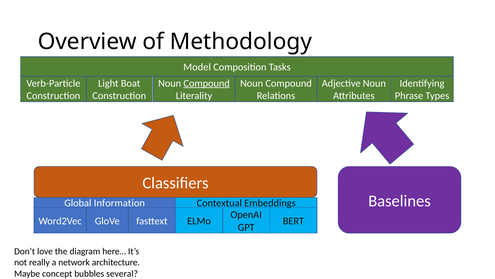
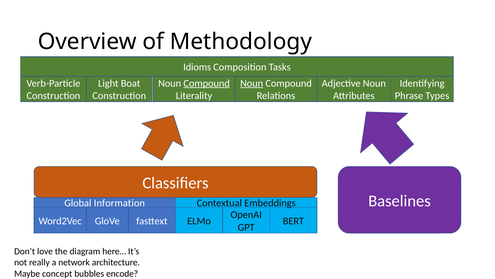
Model: Model -> Idioms (197, 67)
Noun underline: none -> present (252, 83)
several: several -> encode (122, 273)
